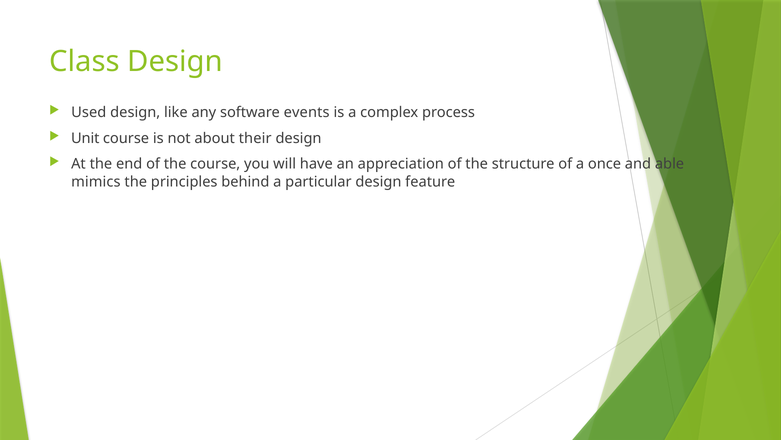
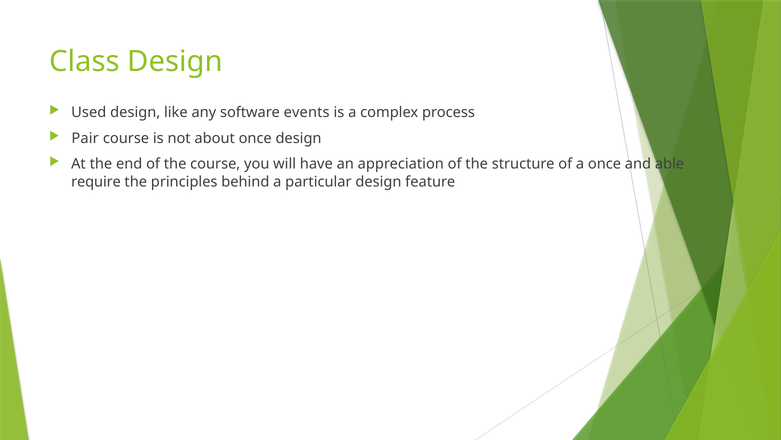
Unit: Unit -> Pair (85, 138)
about their: their -> once (255, 138)
mimics: mimics -> require (96, 181)
